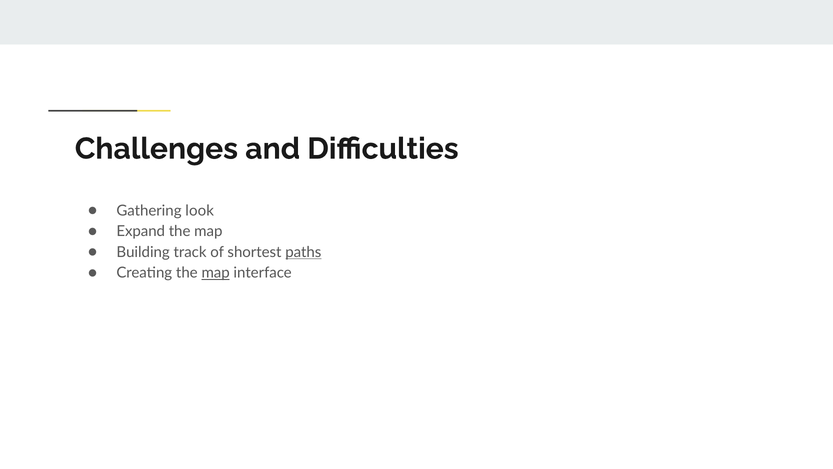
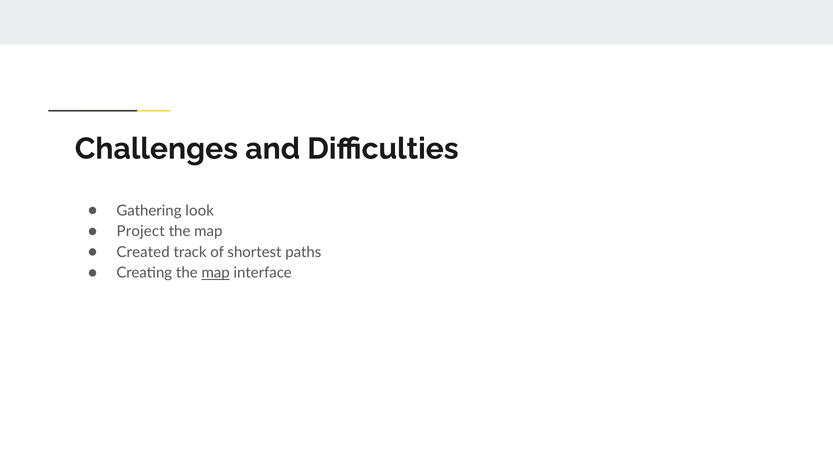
Expand: Expand -> Project (141, 231)
Building: Building -> Created (143, 252)
paths underline: present -> none (303, 252)
